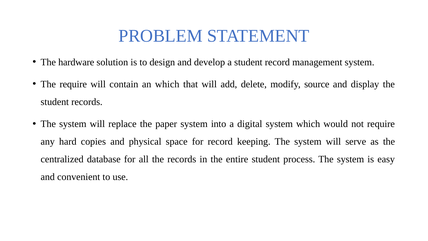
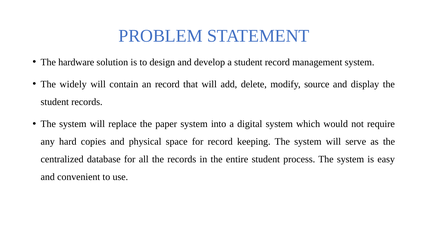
The require: require -> widely (73, 84)
an which: which -> record (167, 84)
